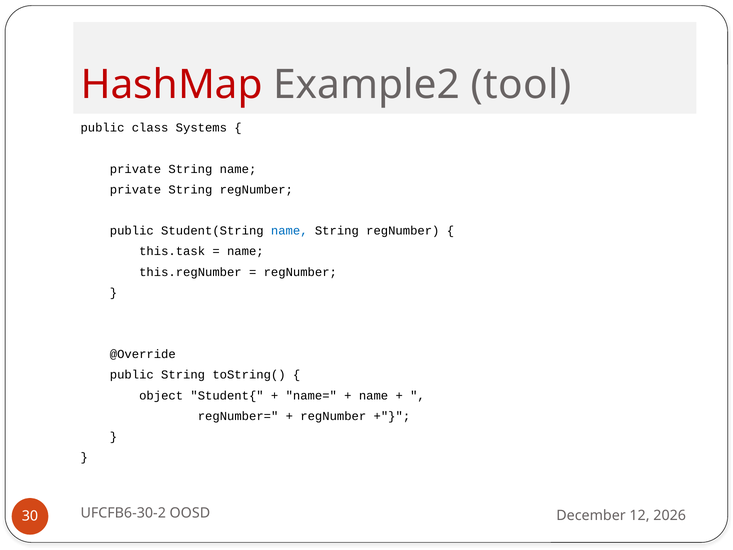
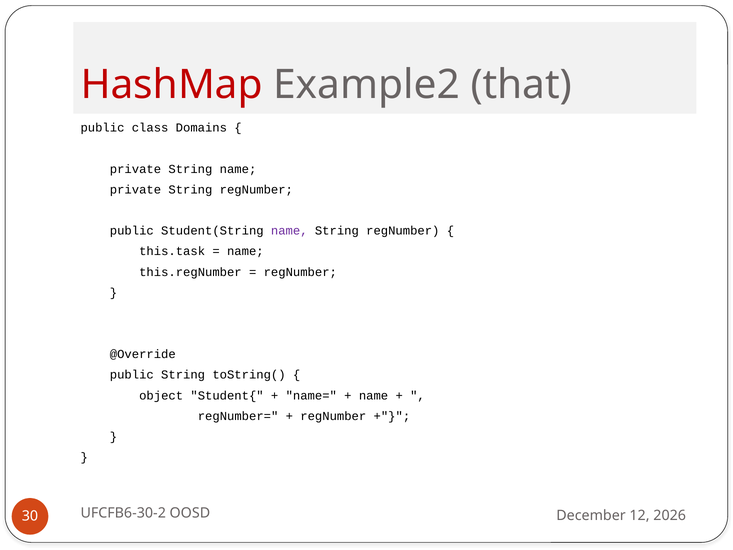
tool: tool -> that (521, 85)
Systems: Systems -> Domains (201, 128)
name colour: blue -> purple (289, 231)
